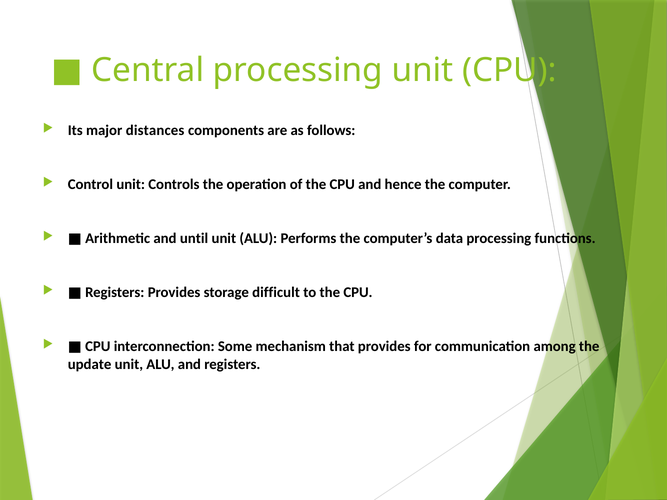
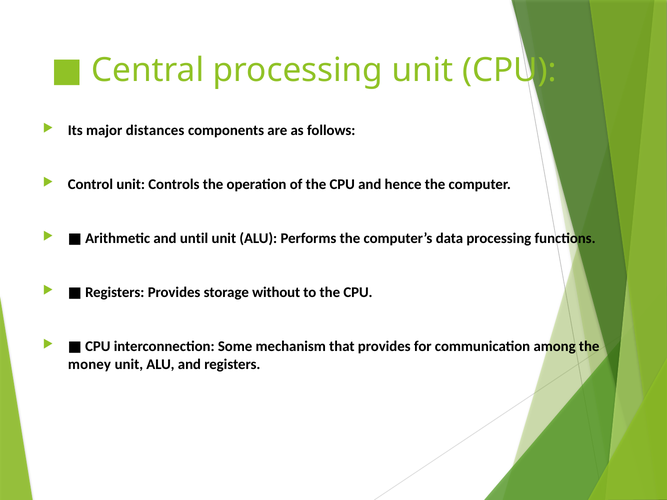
difficult: difficult -> without (276, 293)
update: update -> money (89, 365)
